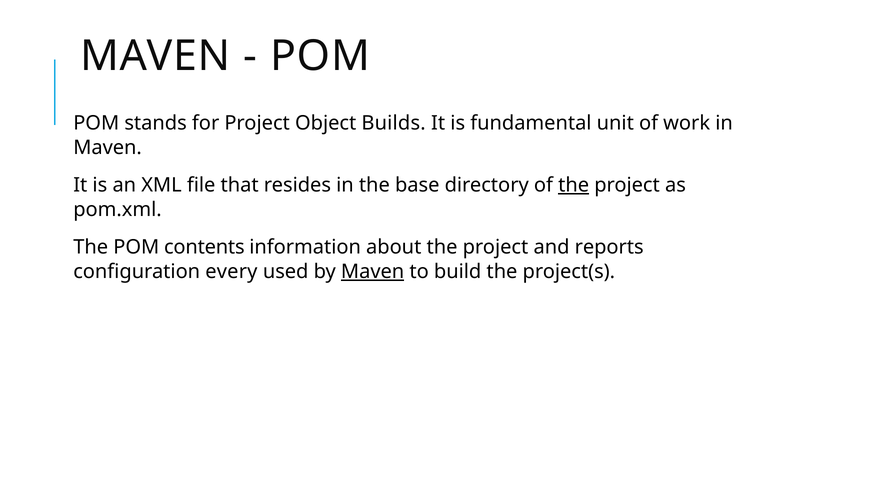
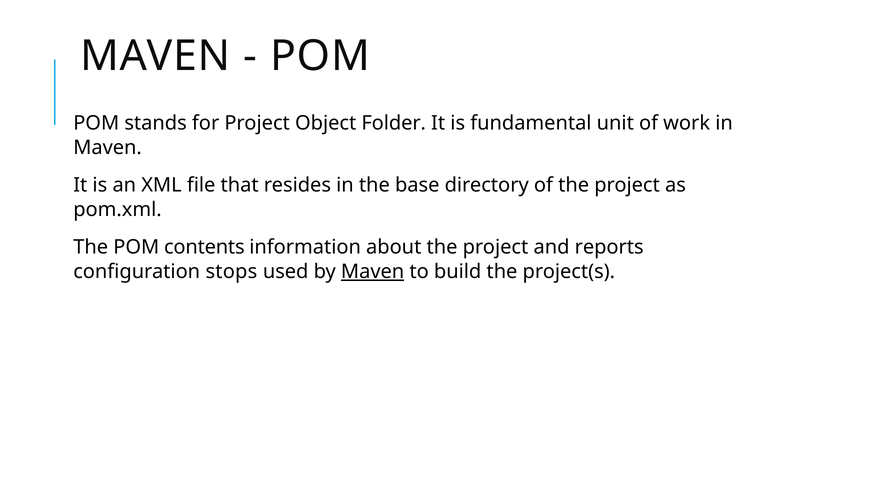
Builds: Builds -> Folder (394, 123)
the underline: present -> none (574, 185)
every: every -> stops (231, 272)
